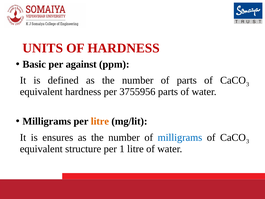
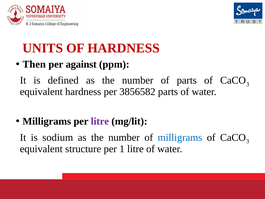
Basic: Basic -> Then (34, 64)
3755956: 3755956 -> 3856582 (137, 92)
litre colour: orange -> purple (100, 121)
ensures: ensures -> sodium (58, 137)
